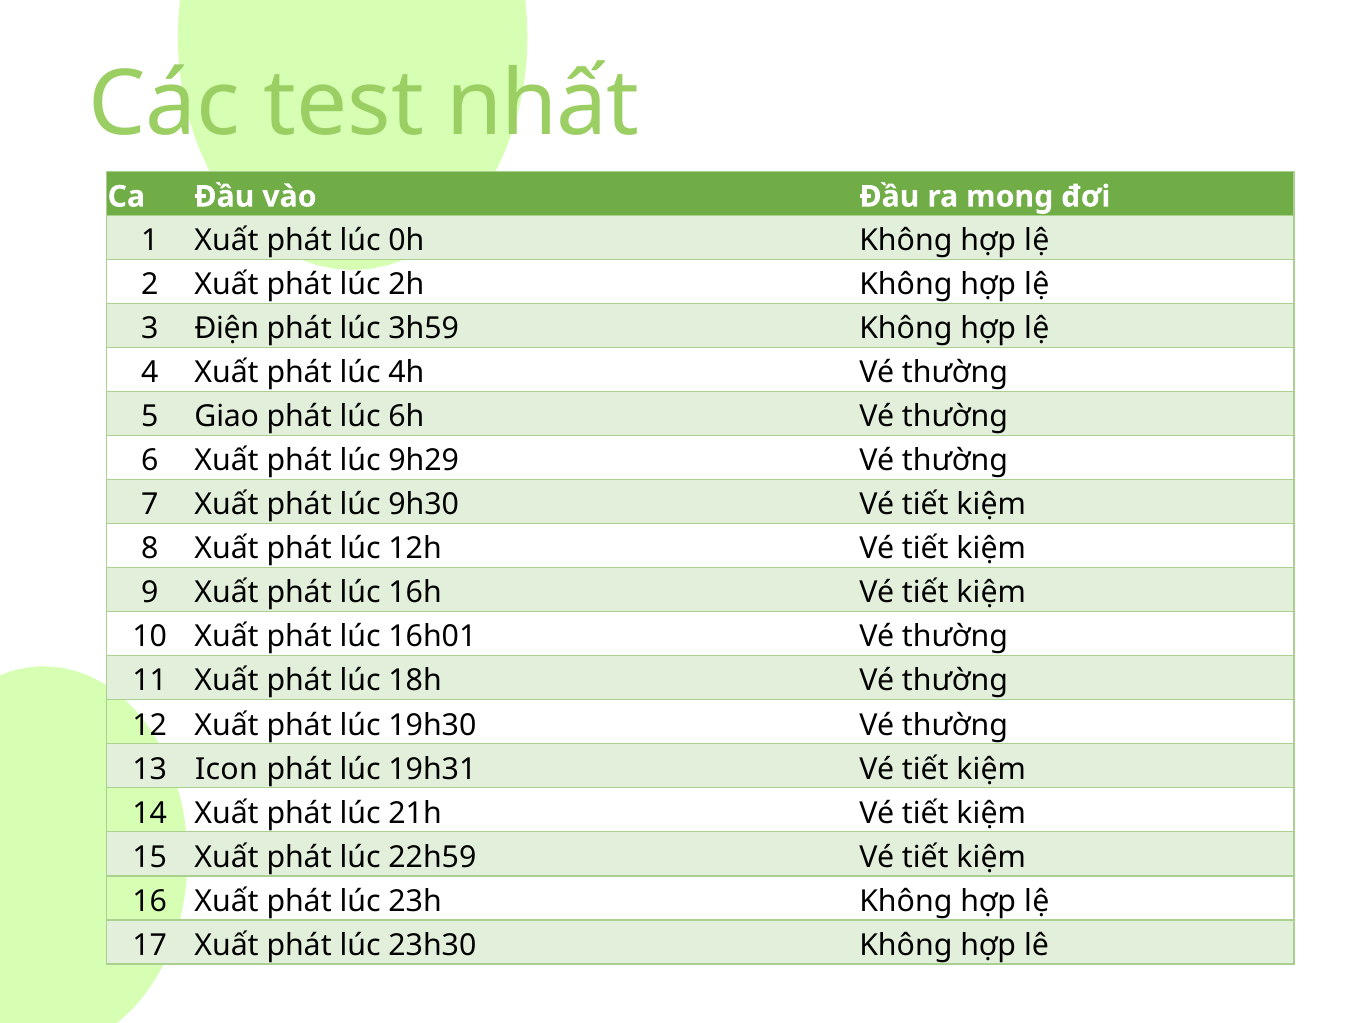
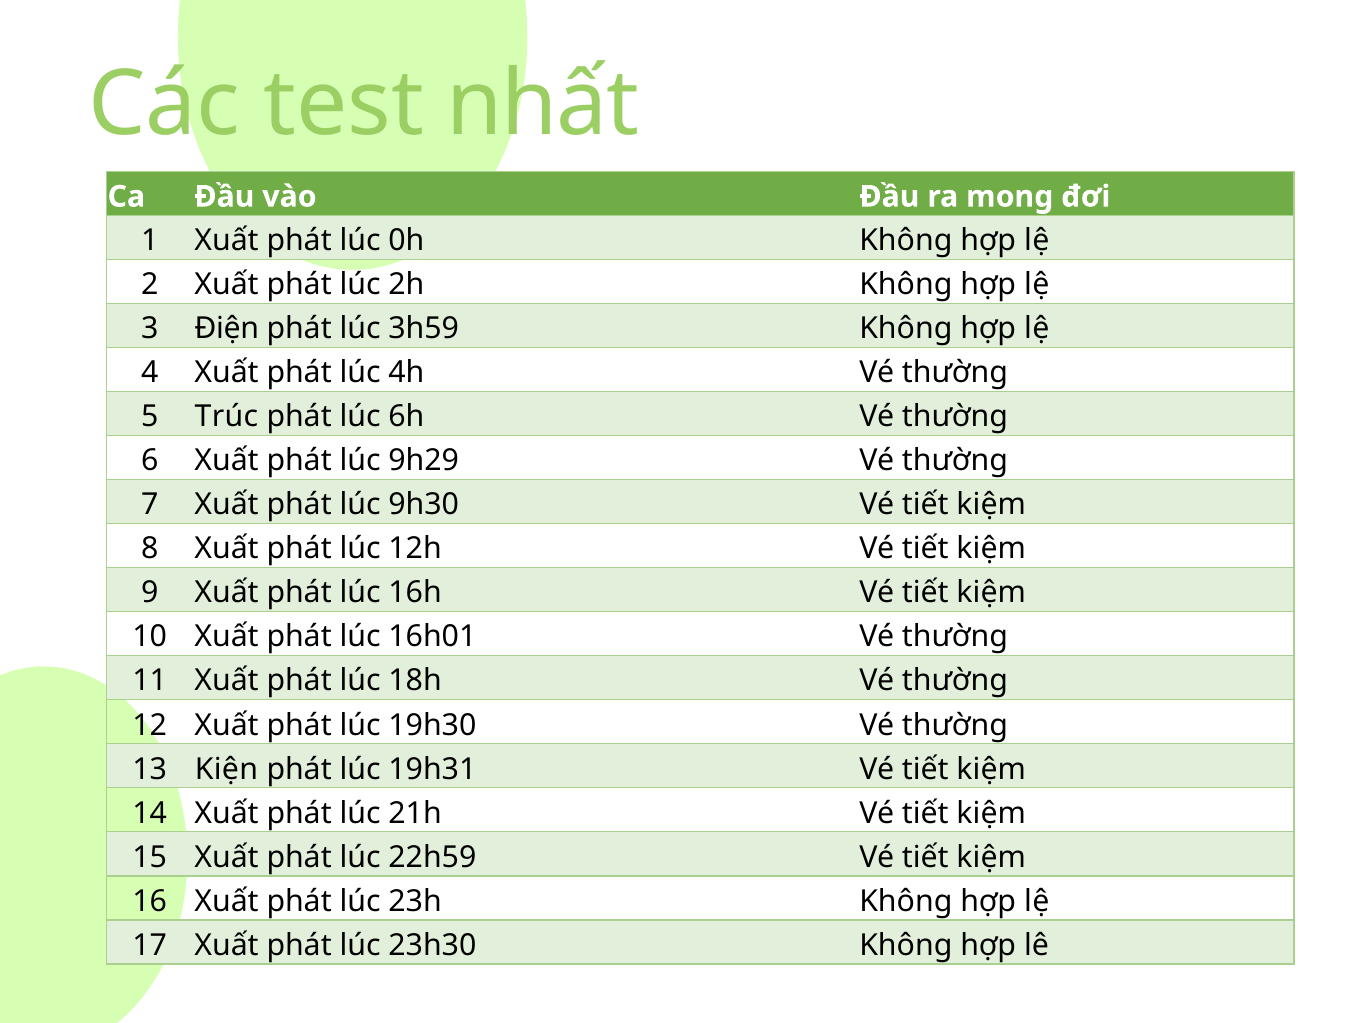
Giao: Giao -> Trúc (226, 417)
Icon: Icon -> Kiện (226, 769)
